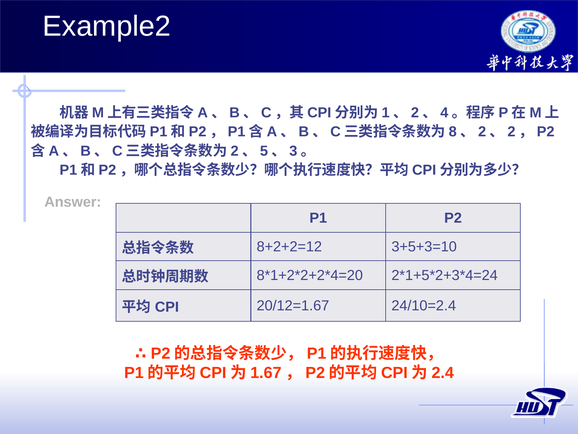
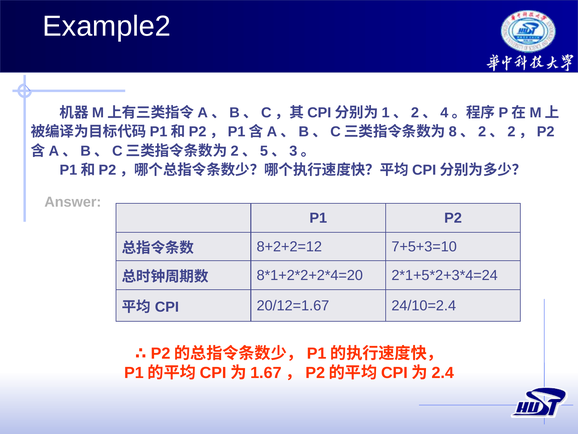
3+5+3=10: 3+5+3=10 -> 7+5+3=10 (424, 246)
